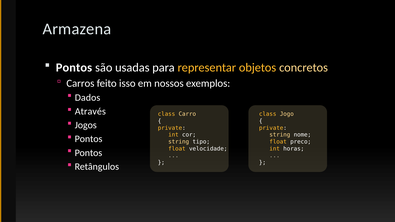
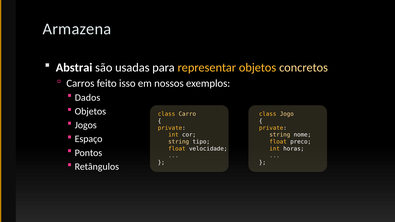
Pontos: Pontos -> Abstrai (74, 68)
Através: Através -> Objetos (90, 111)
Pontos: Pontos -> Espaço (89, 139)
